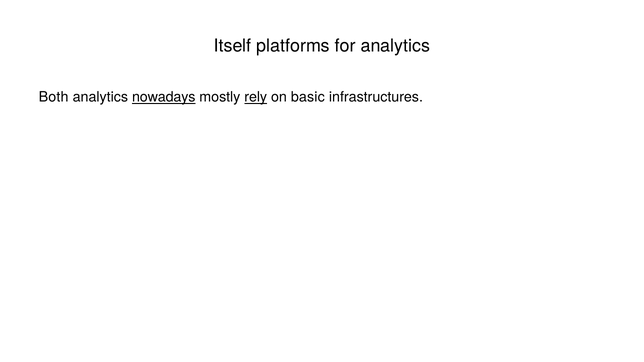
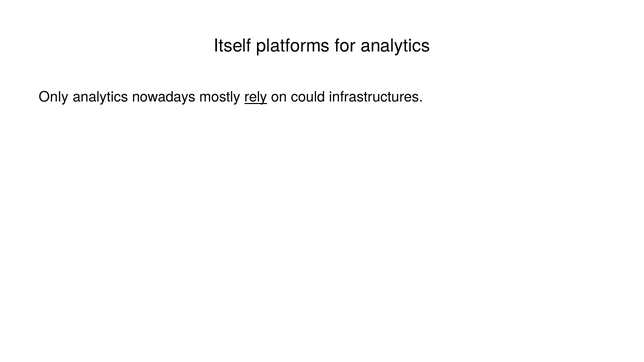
Both: Both -> Only (54, 97)
nowadays underline: present -> none (164, 97)
basic: basic -> could (308, 97)
